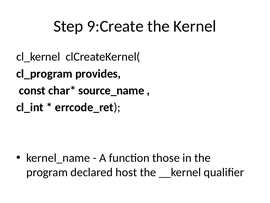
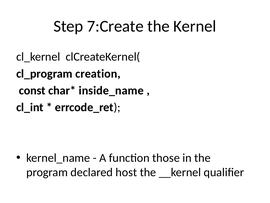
9:Create: 9:Create -> 7:Create (115, 26)
provides: provides -> creation (98, 73)
source_name: source_name -> inside_name (111, 90)
